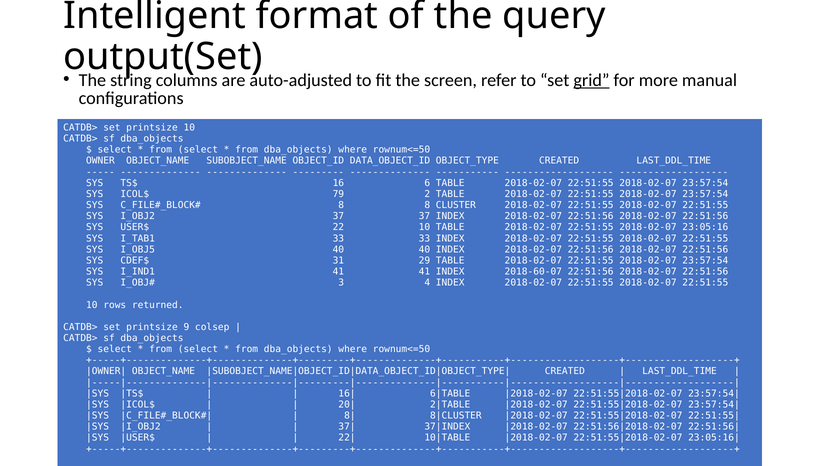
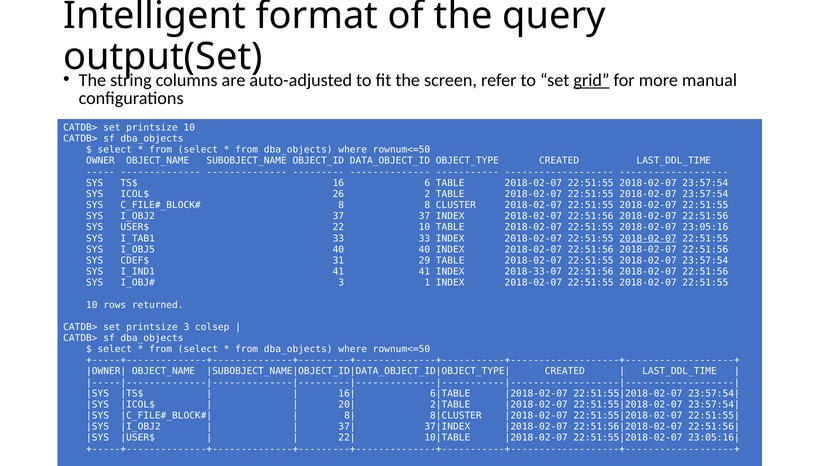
79: 79 -> 26 (338, 194)
2018-02-07 underline: none -> present (648, 239)
2018-60-07: 2018-60-07 -> 2018-33-07 (533, 272)
4: 4 -> 1 (427, 283)
printsize 9: 9 -> 3 (186, 327)
